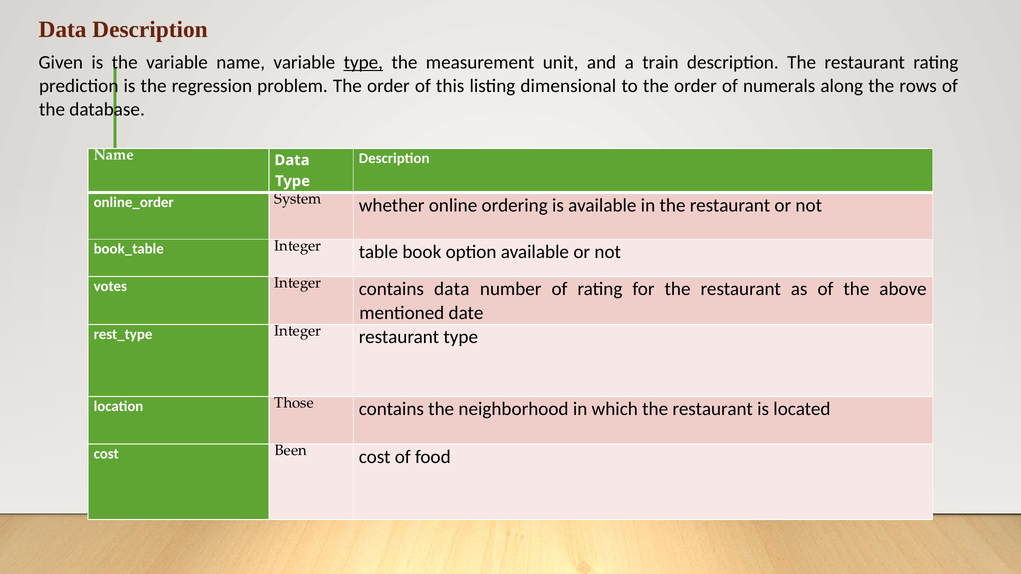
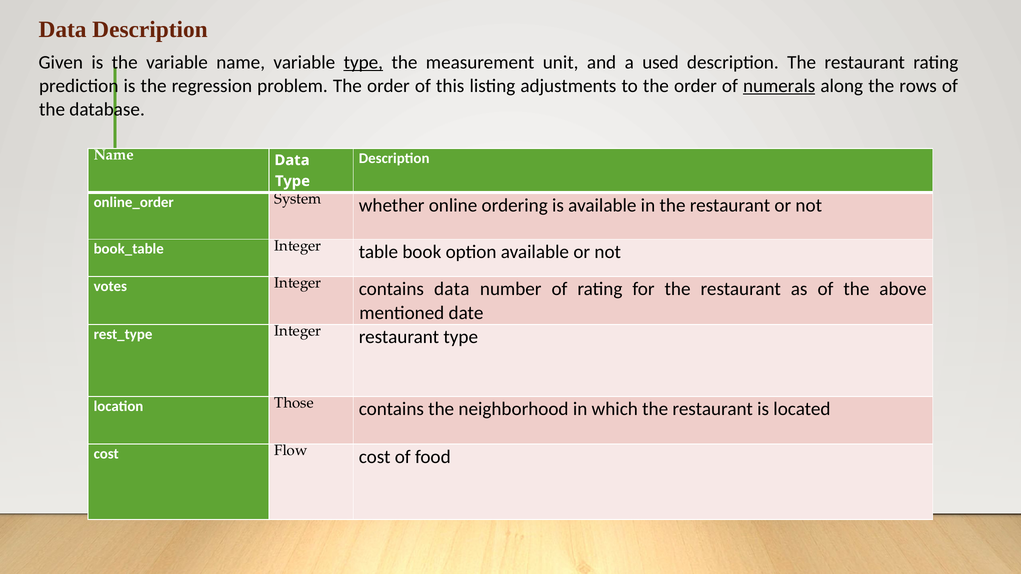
train: train -> used (661, 62)
dimensional: dimensional -> adjustments (568, 86)
numerals underline: none -> present (779, 86)
Been: Been -> Flow (291, 451)
